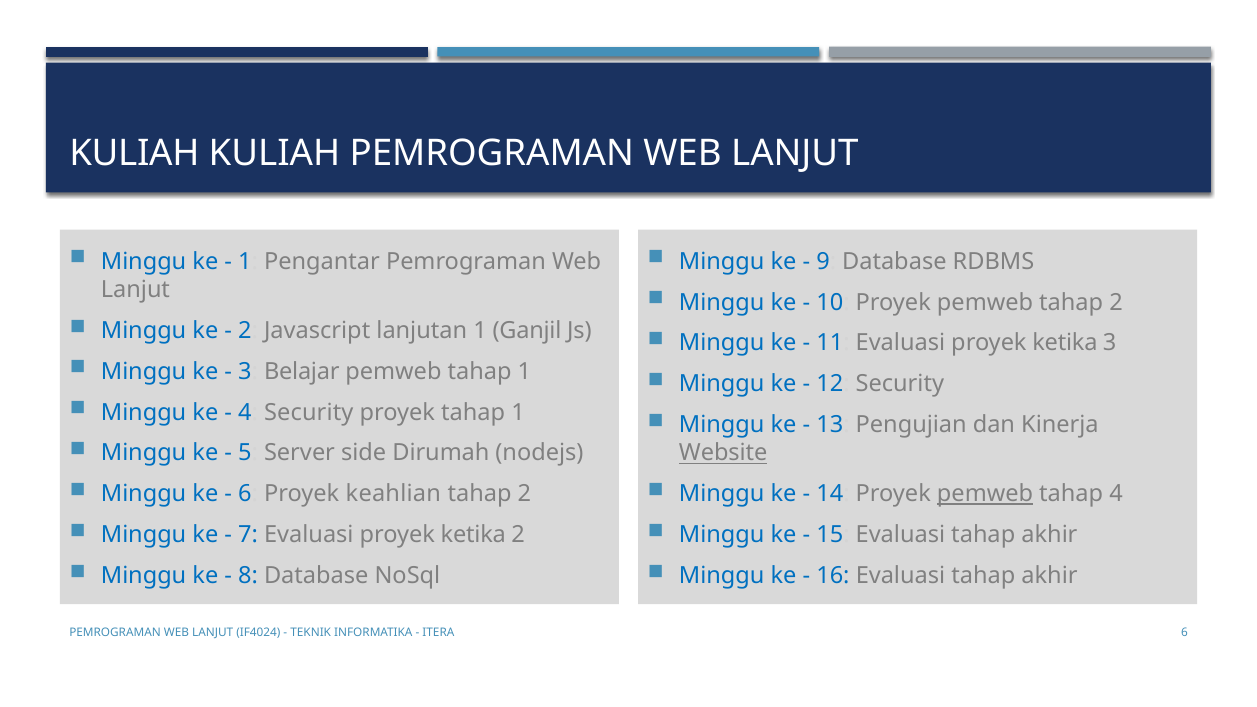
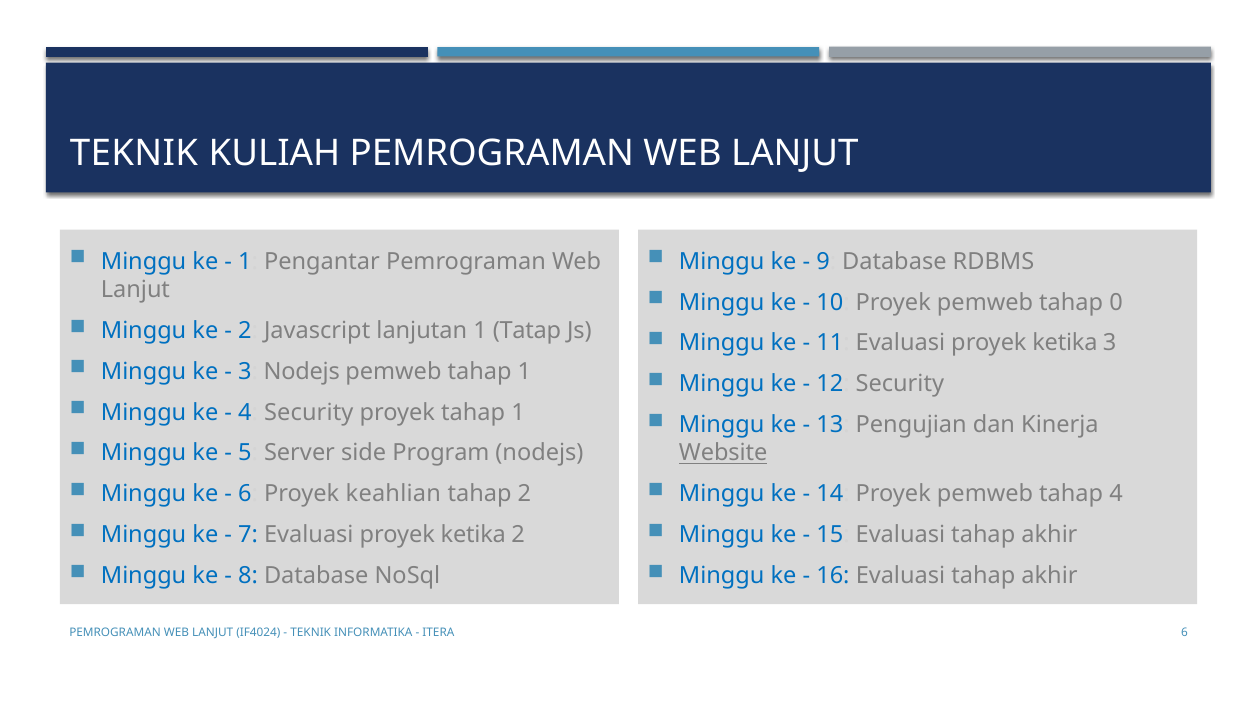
KULIAH: KULIAH -> TEKNIK (134, 153)
pemweb tahap 2: 2 -> 0 (1116, 302)
Ganjil: Ganjil -> Tatap (527, 331)
3 Belajar: Belajar -> Nodejs (302, 371)
Dirumah: Dirumah -> Program (441, 453)
pemweb underline: present -> none (985, 494)
